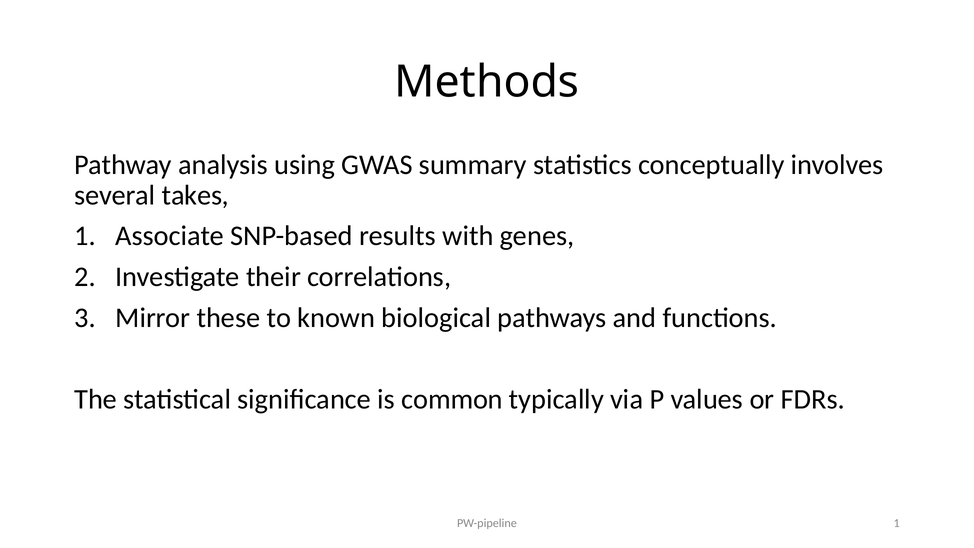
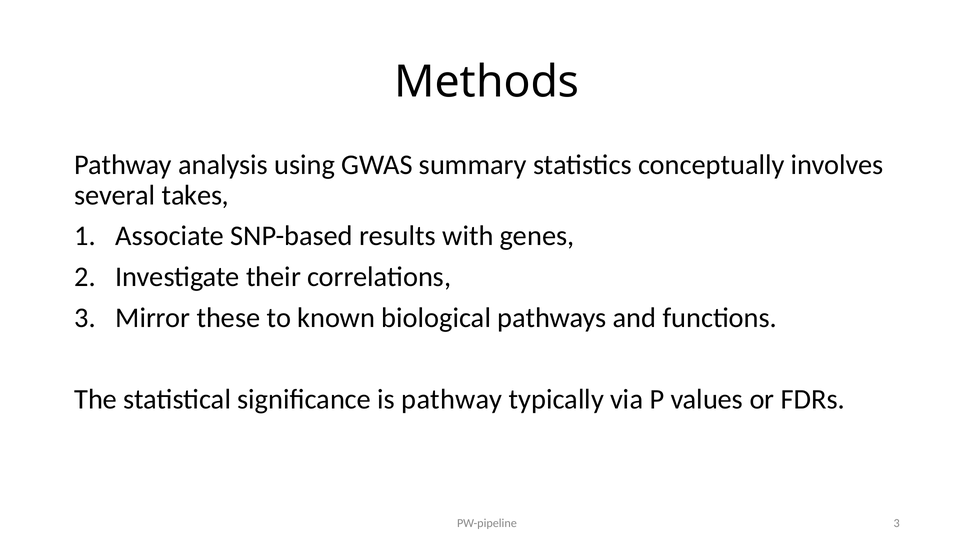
is common: common -> pathway (452, 399)
PW-pipeline 1: 1 -> 3 (897, 523)
